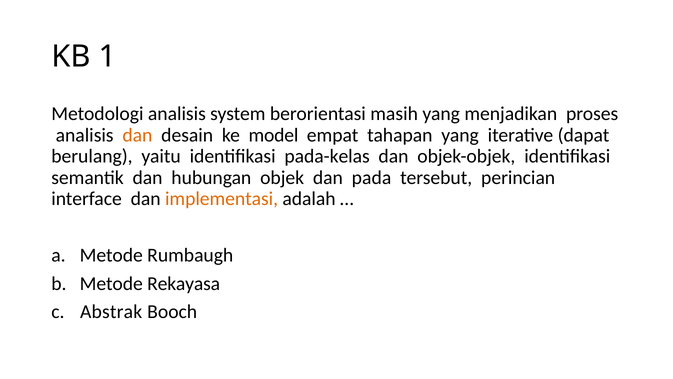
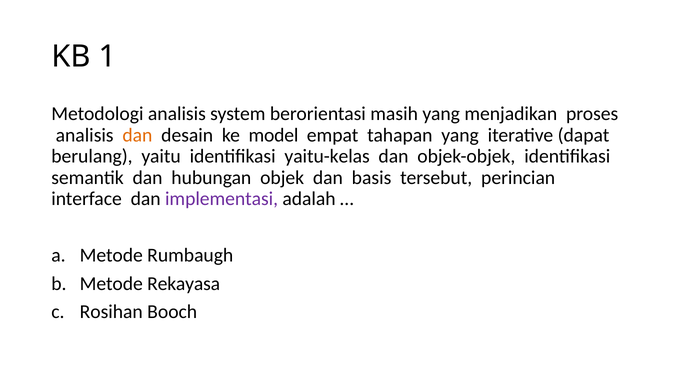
pada-kelas: pada-kelas -> yaitu-kelas (327, 156)
pada: pada -> basis (372, 177)
implementasi colour: orange -> purple (222, 199)
Abstrak: Abstrak -> Rosihan (111, 311)
